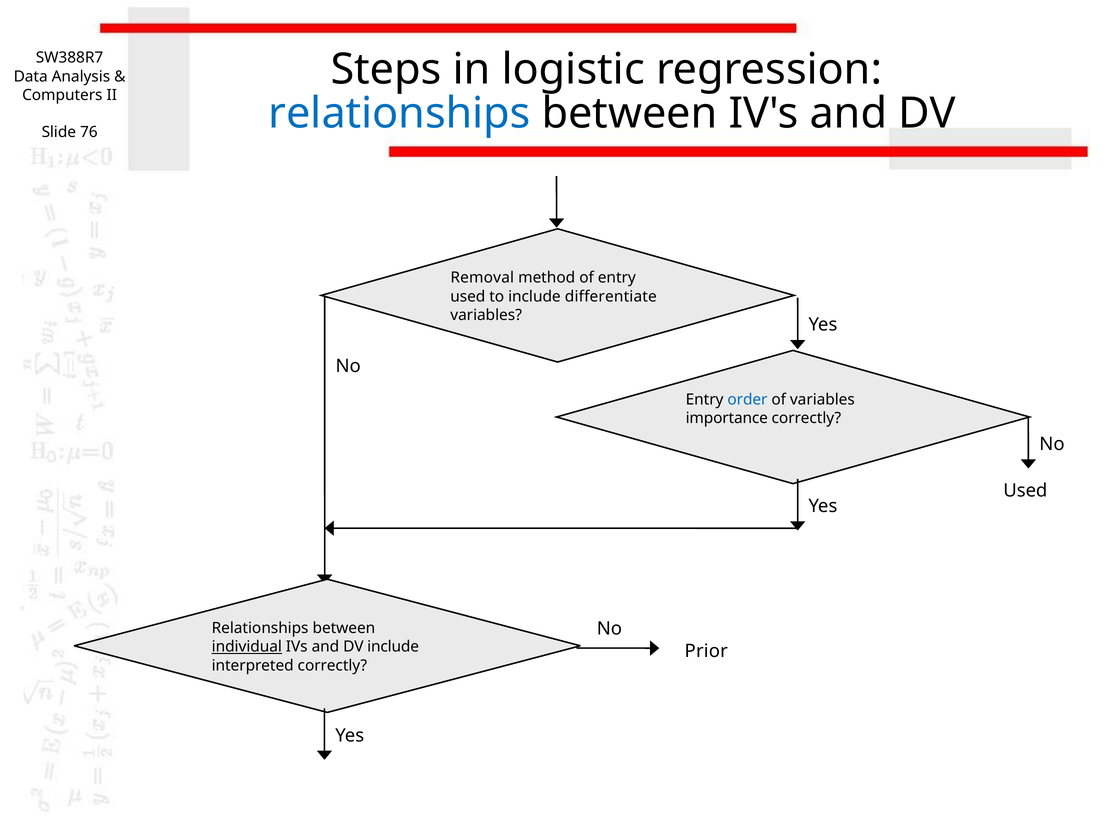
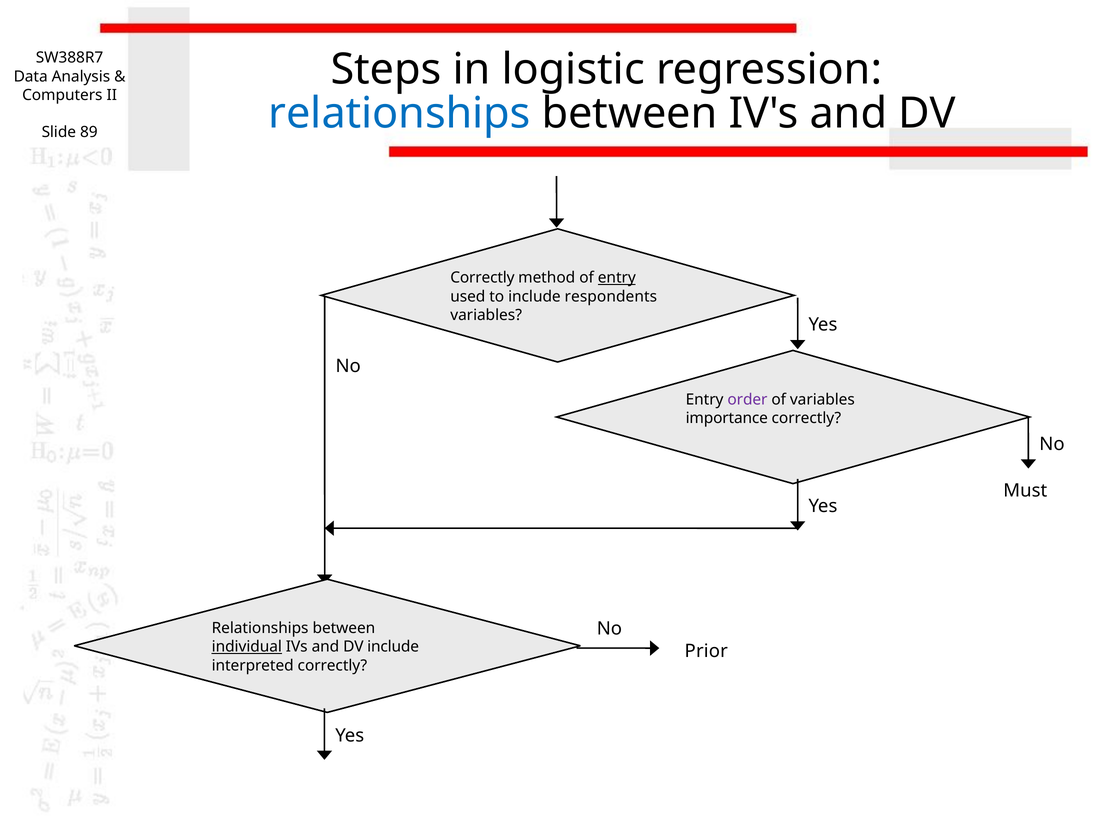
76: 76 -> 89 (89, 132)
Removal: Removal -> Correctly (482, 278)
entry underline: none -> present (617, 278)
differentiate: differentiate -> respondents (611, 297)
order colour: blue -> purple (747, 400)
Used: Used -> Must (1025, 491)
